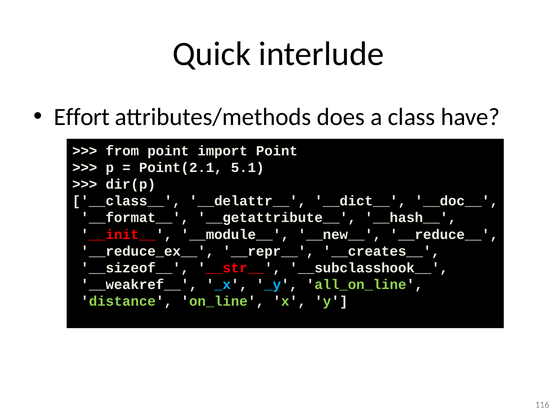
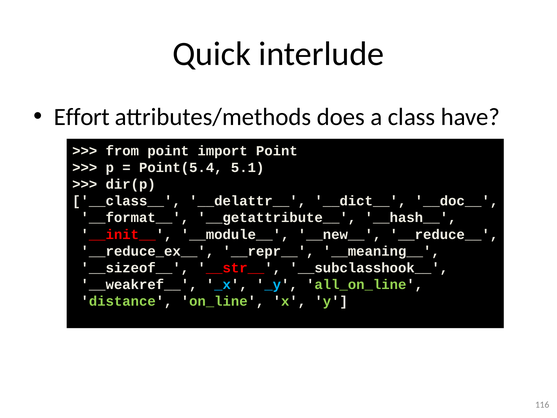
Point(2.1: Point(2.1 -> Point(5.4 (181, 167)
__creates__: __creates__ -> __meaning__ (381, 251)
